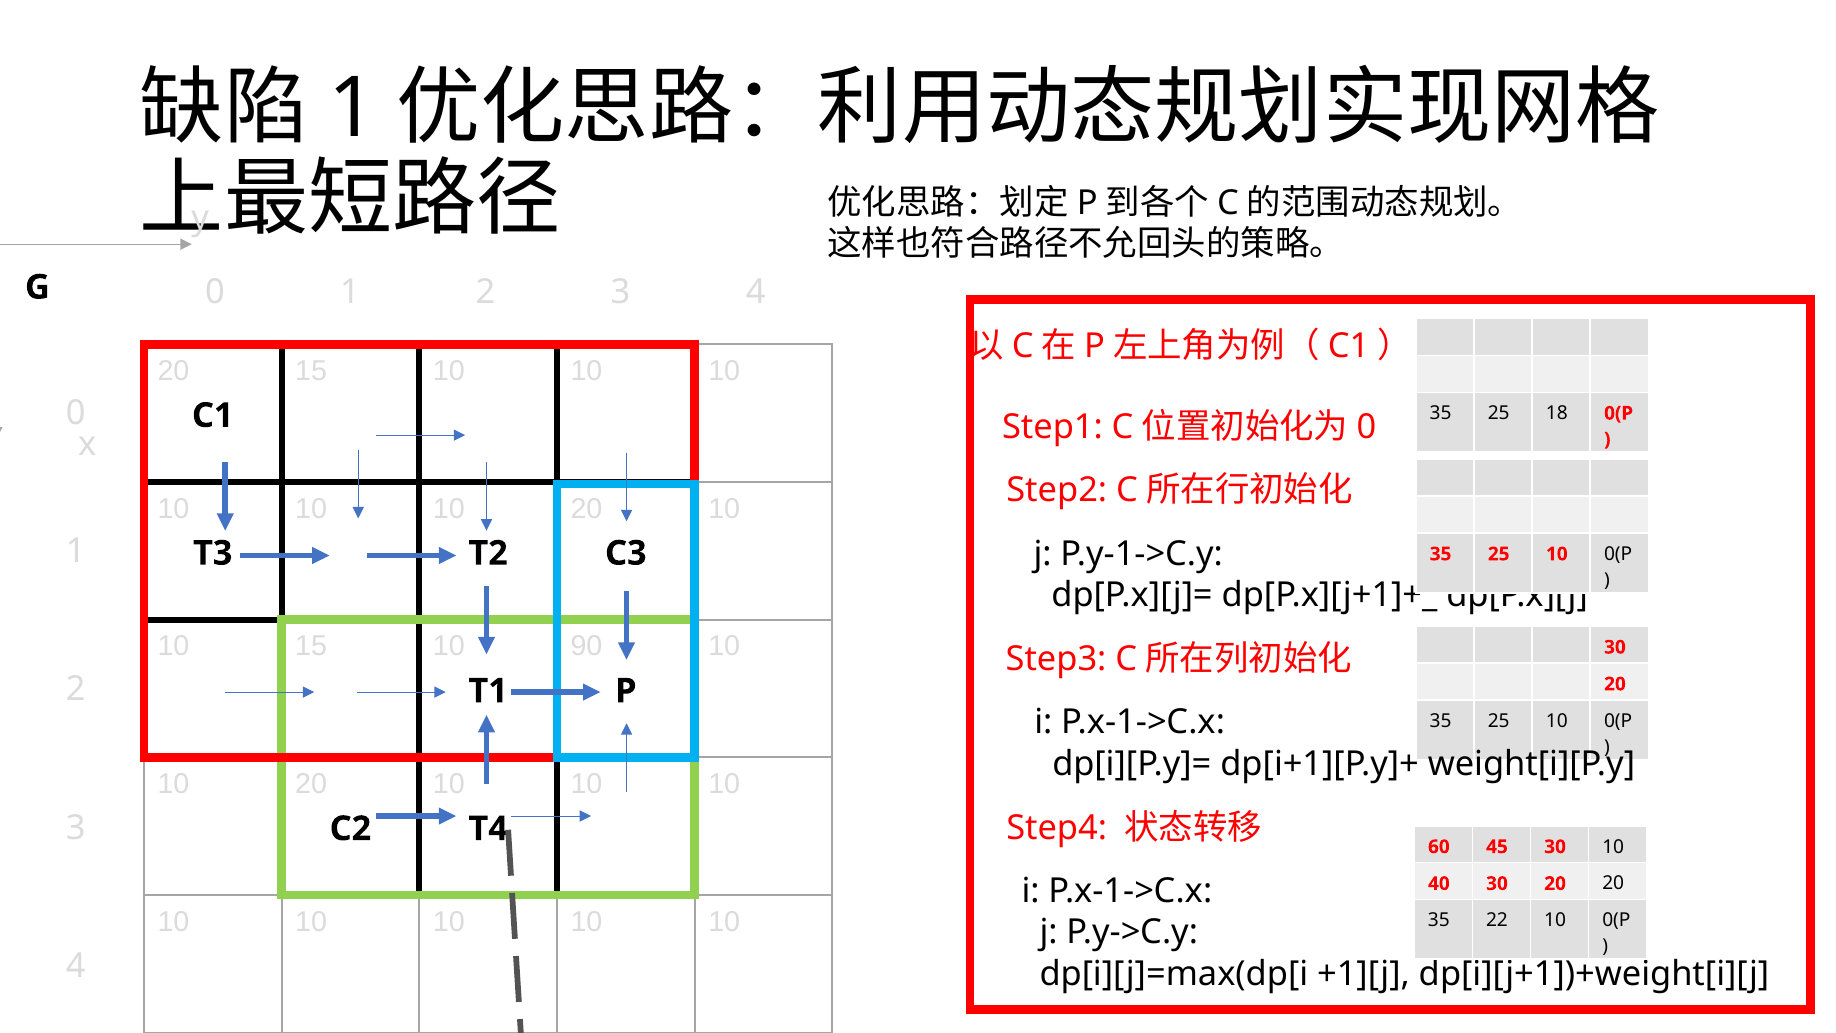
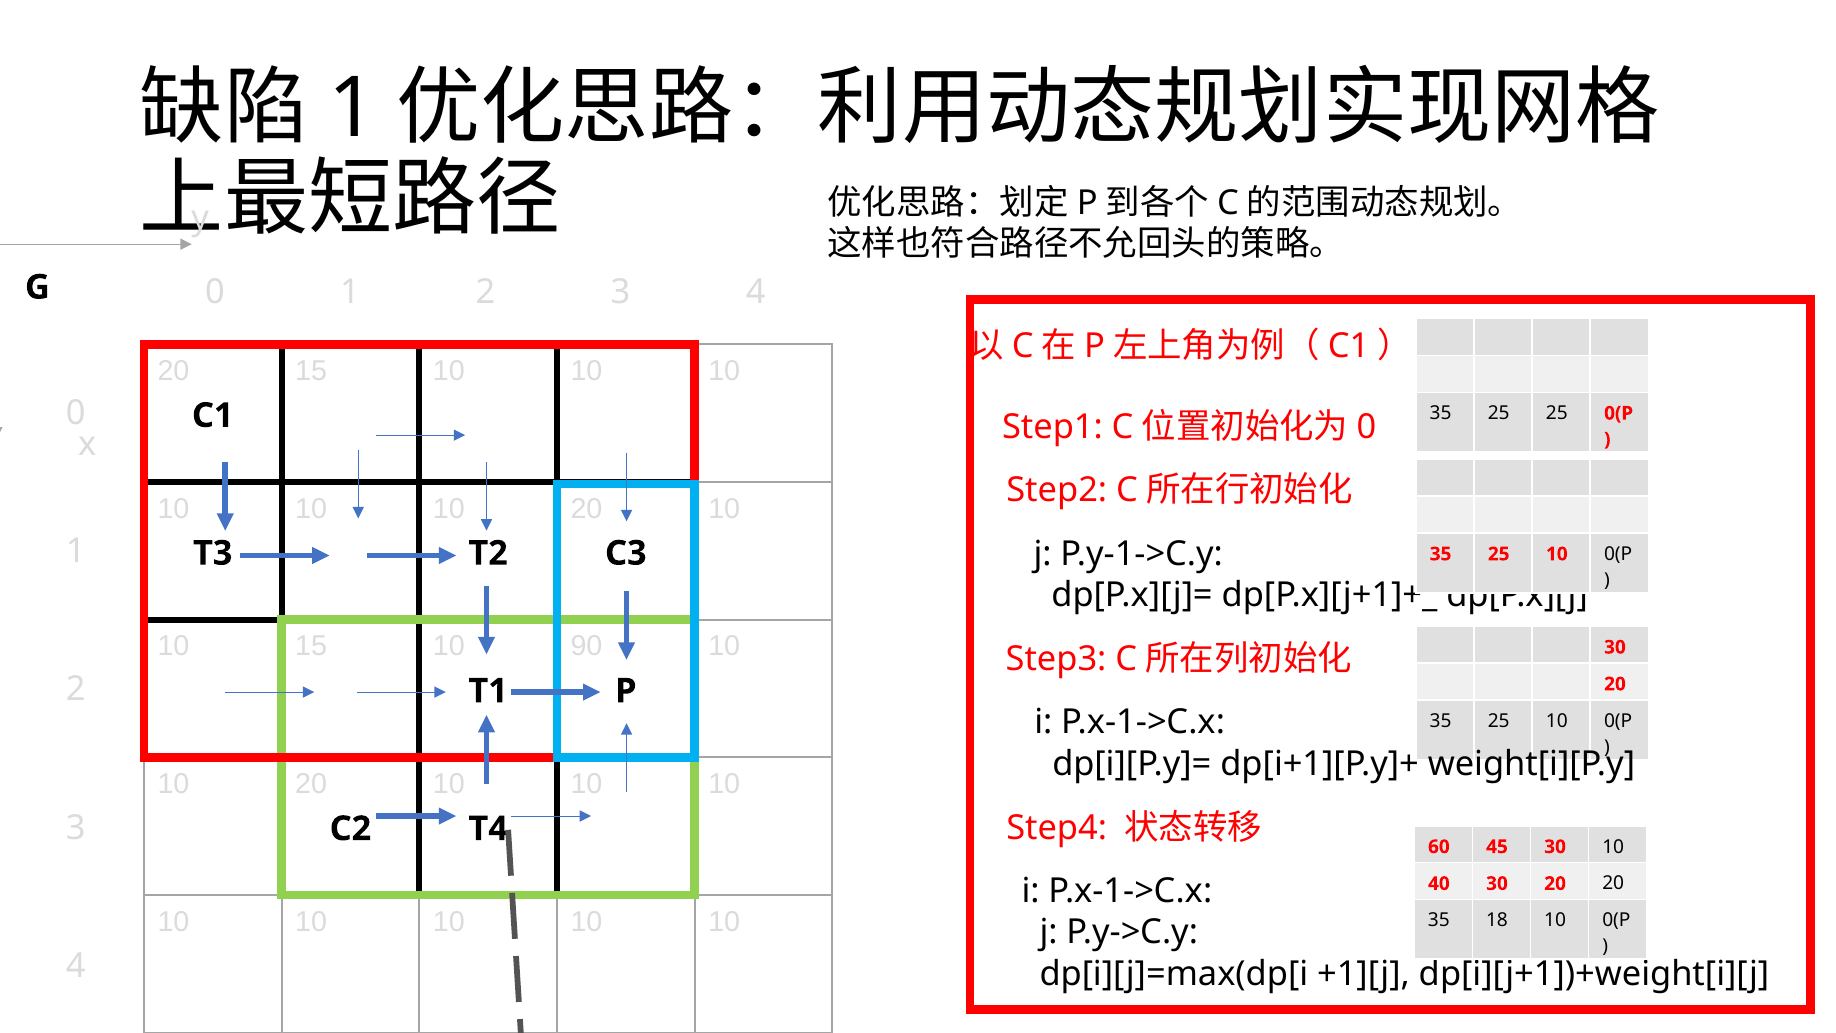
25 18: 18 -> 25 (1557, 413)
22: 22 -> 18 (1497, 920)
